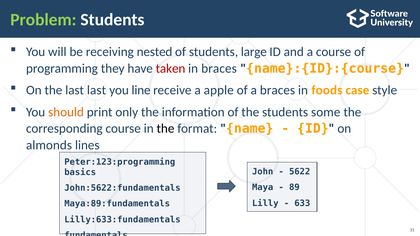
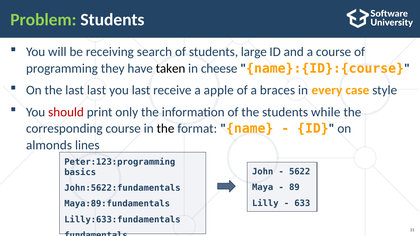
nested: nested -> search (154, 52)
taken colour: red -> black (171, 69)
in braces: braces -> cheese (219, 69)
you line: line -> last (141, 90)
foods: foods -> every (327, 90)
should colour: orange -> red (66, 112)
some: some -> while (326, 112)
